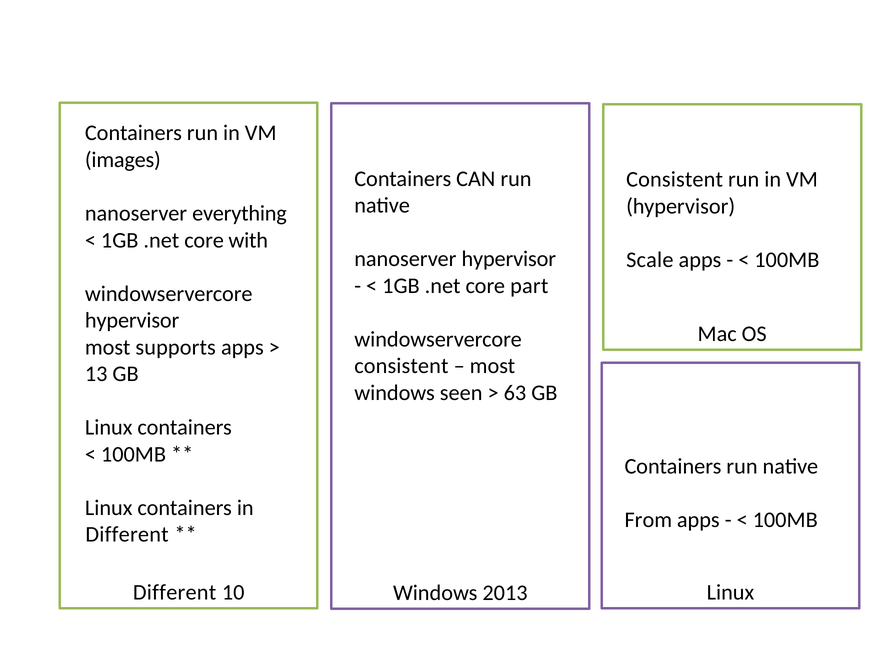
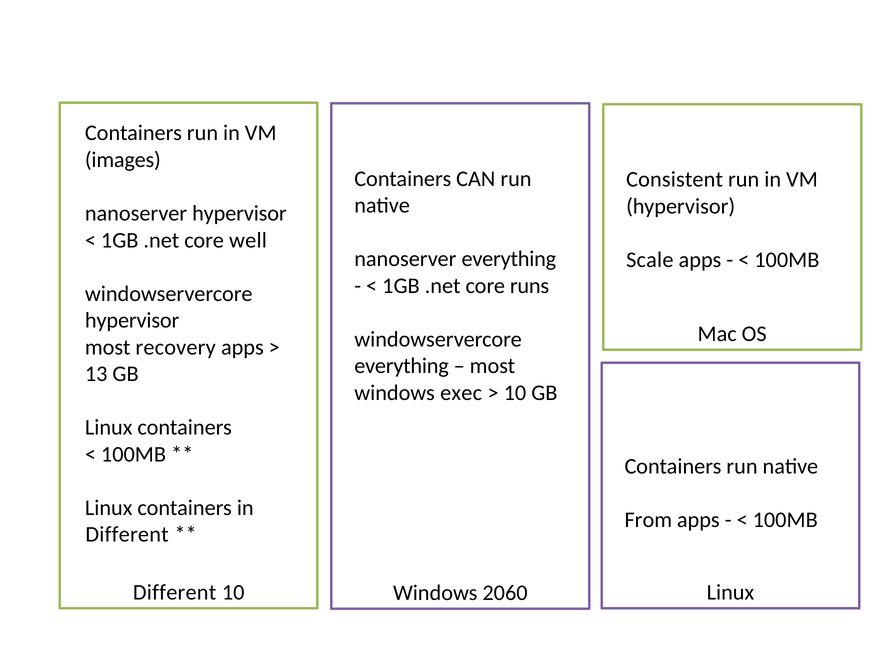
nanoserver everything: everything -> hypervisor (239, 213)
with: with -> well (248, 240)
nanoserver hypervisor: hypervisor -> everything (509, 259)
part: part -> runs (530, 286)
supports: supports -> recovery (176, 347)
consistent: consistent -> everything (402, 366)
seen: seen -> exec (461, 393)
63: 63 -> 10 (515, 393)
2013: 2013 -> 2060 (505, 593)
